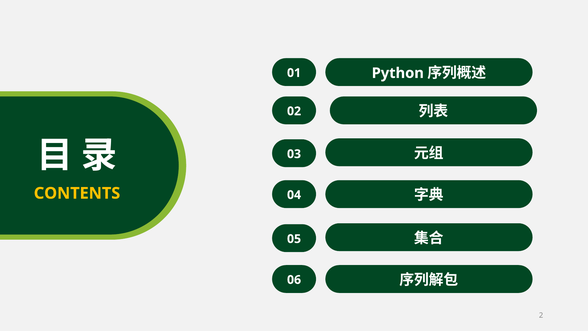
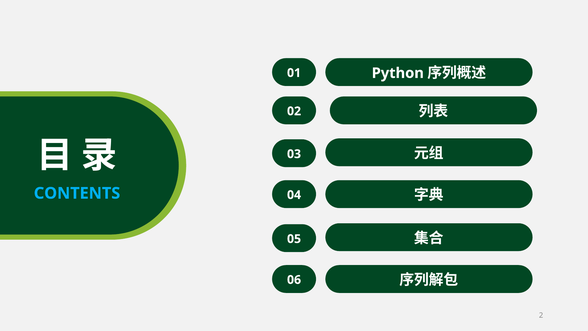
CONTENTS colour: yellow -> light blue (77, 193)
